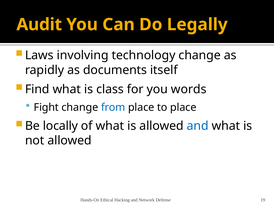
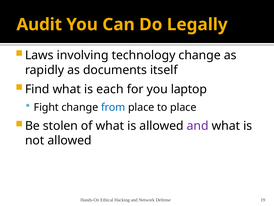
class: class -> each (110, 89)
words: words -> laptop (189, 89)
locally: locally -> stolen (60, 126)
and colour: blue -> purple (198, 126)
